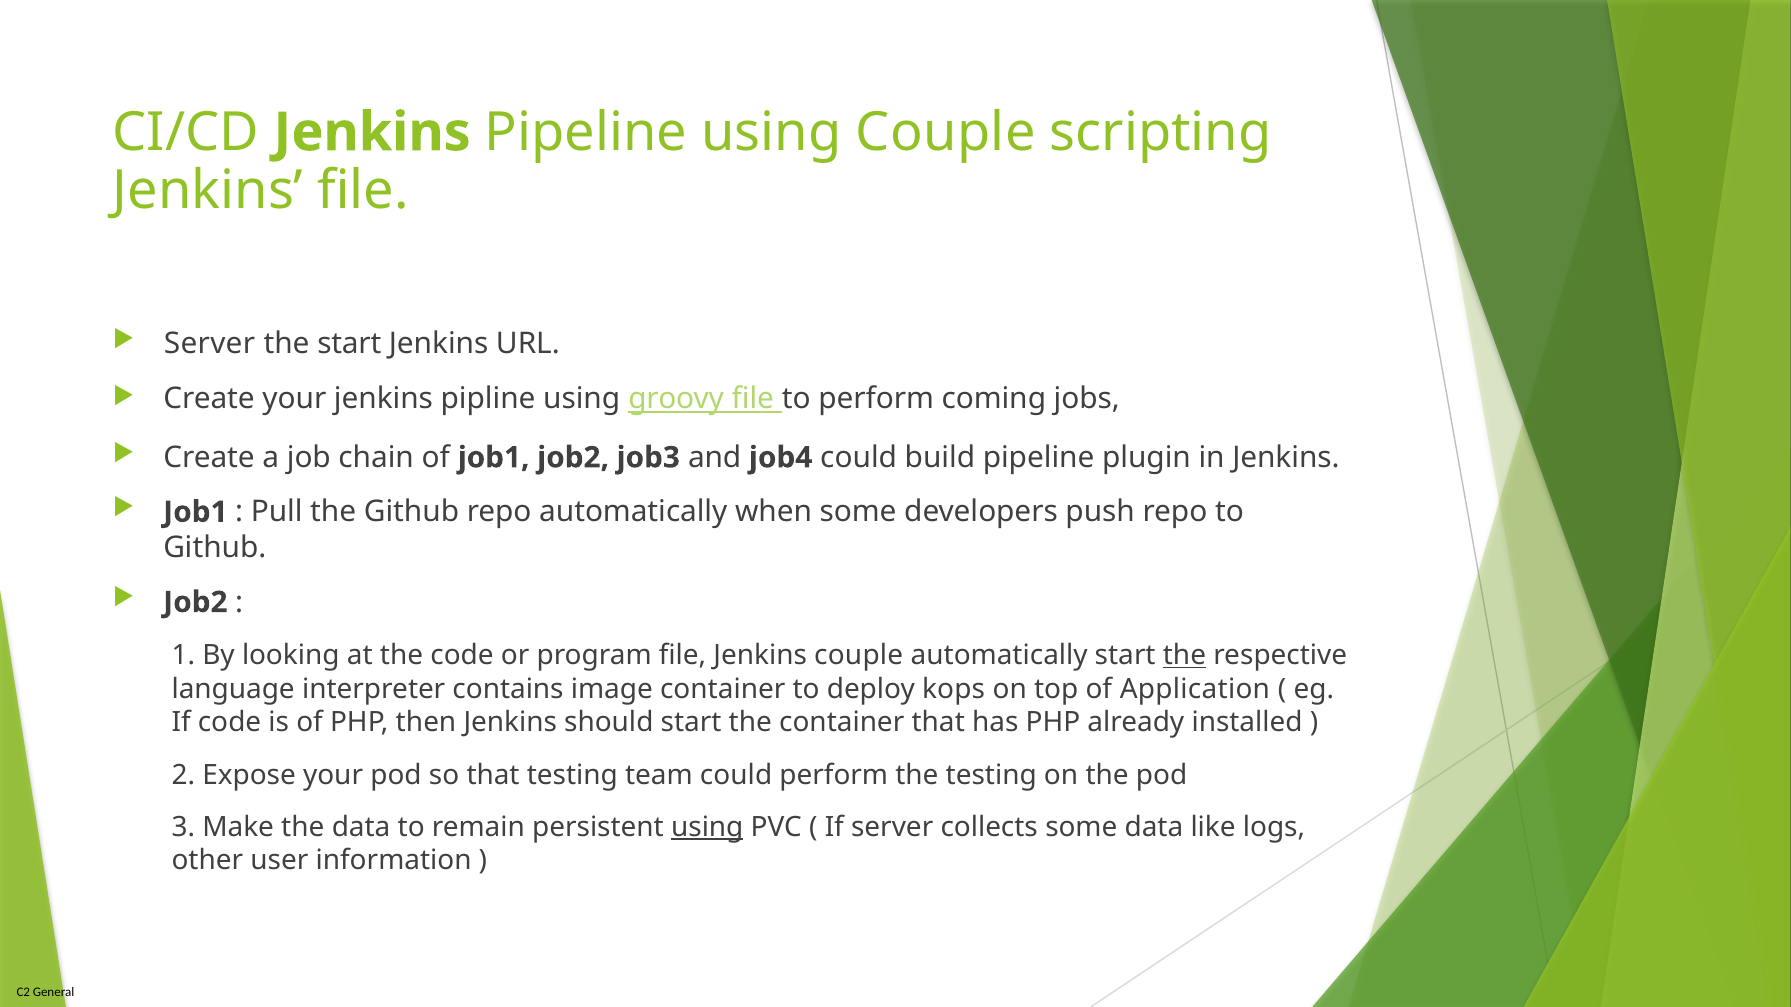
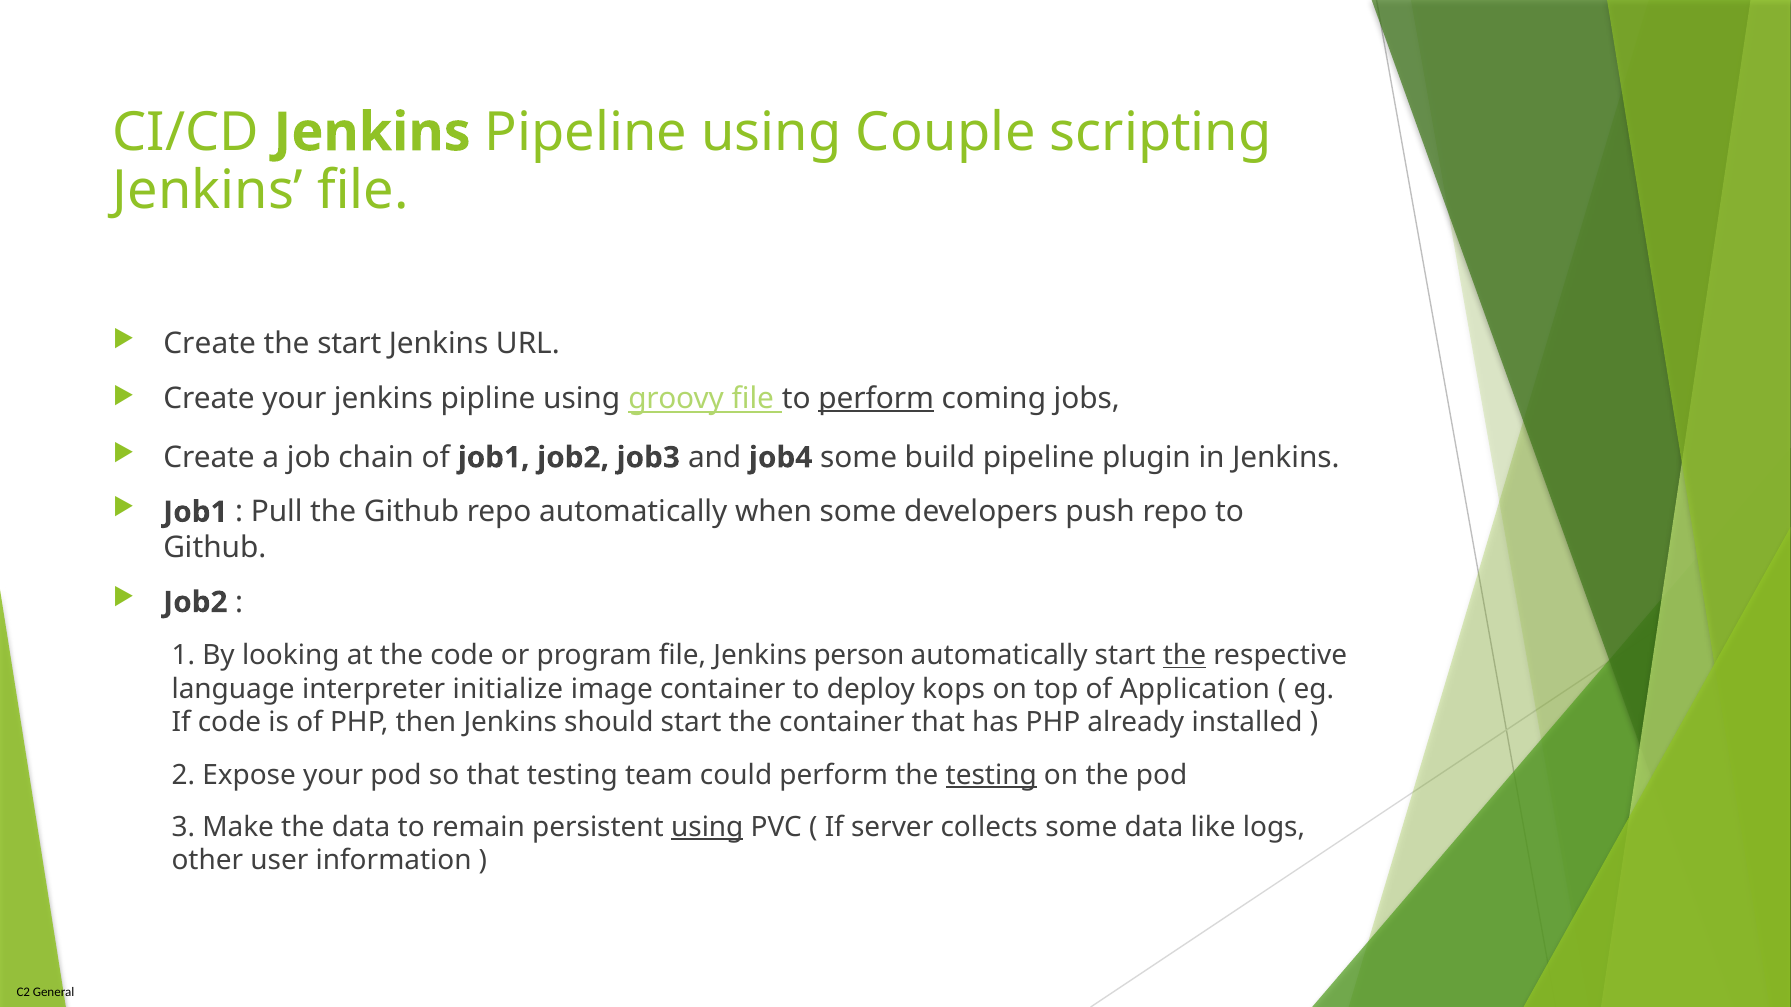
Server: Server -> Create (210, 344)
perform underline: none -> present (876, 399)
job4 could: could -> some (859, 458)
Jenkins couple: couple -> person (859, 656)
contains: contains -> initialize (508, 689)
testing underline: none -> present (991, 775)
